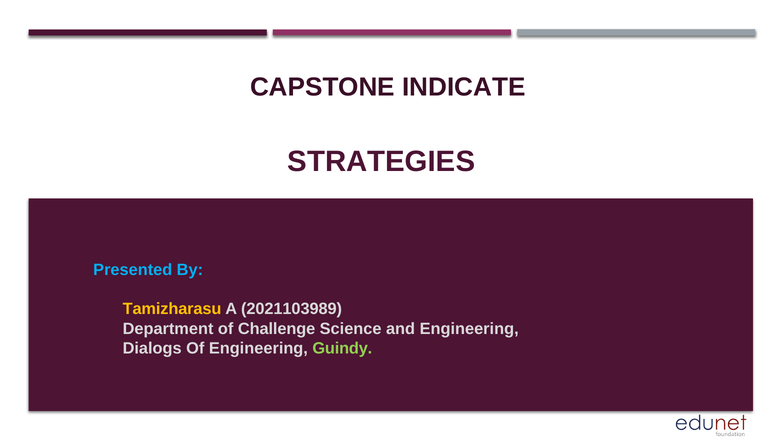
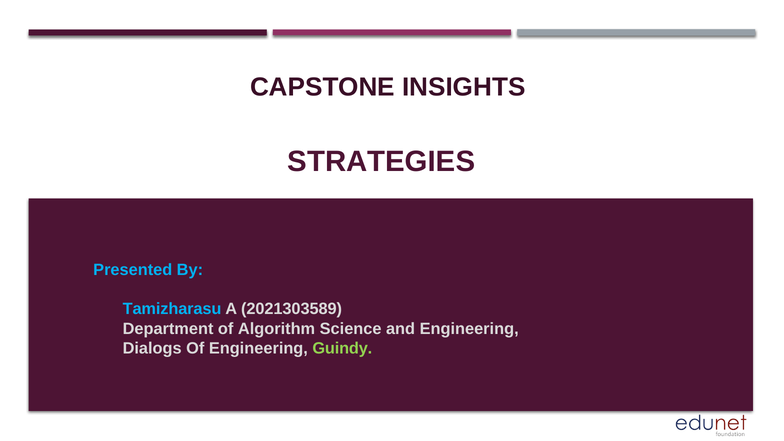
INDICATE: INDICATE -> INSIGHTS (464, 87)
Tamizharasu colour: yellow -> light blue (172, 309)
2021103989: 2021103989 -> 2021303589 (292, 309)
Challenge: Challenge -> Algorithm (277, 329)
